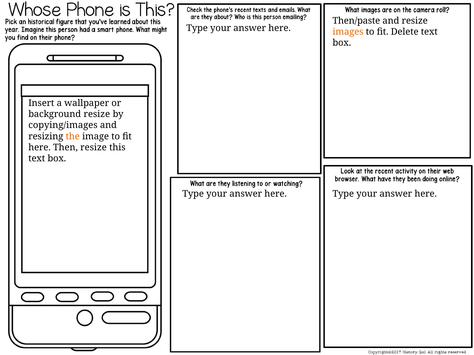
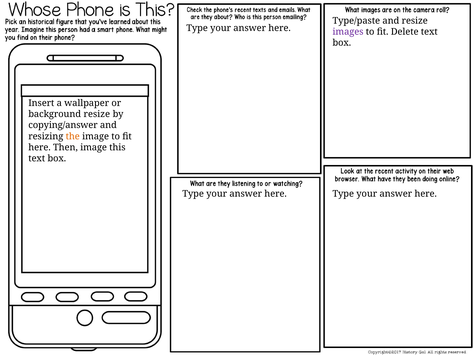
Then/paste: Then/paste -> Type/paste (356, 21)
images colour: orange -> purple (348, 32)
copying/images: copying/images -> copying/answer (63, 125)
Then resize: resize -> image (94, 148)
